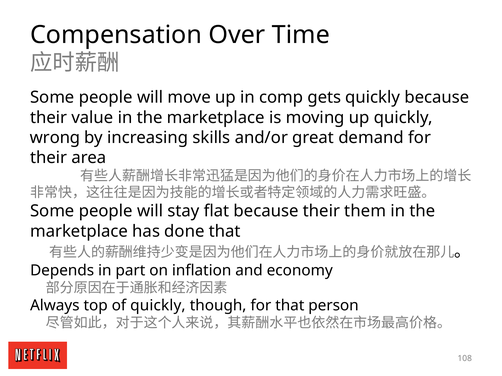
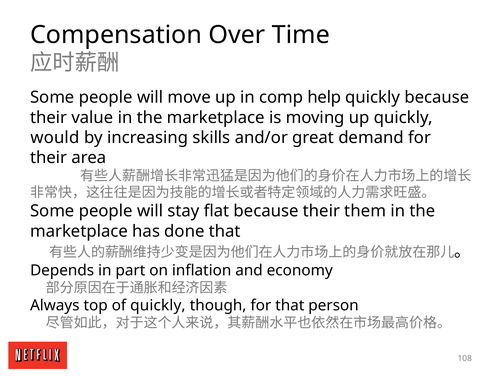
gets: gets -> help (324, 98)
wrong: wrong -> would (55, 138)
